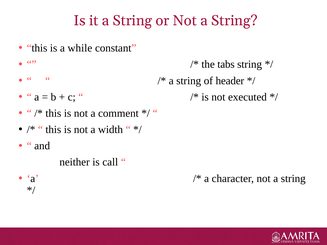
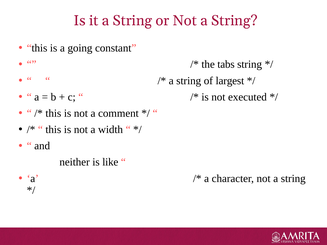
while: while -> going (80, 48)
header: header -> largest (230, 81)
call: call -> like (110, 162)
